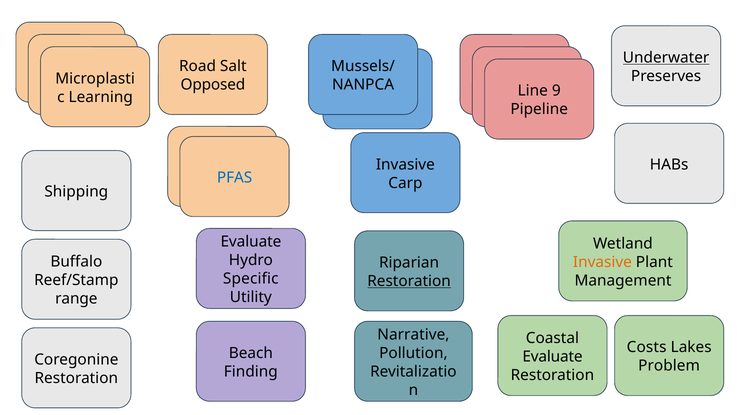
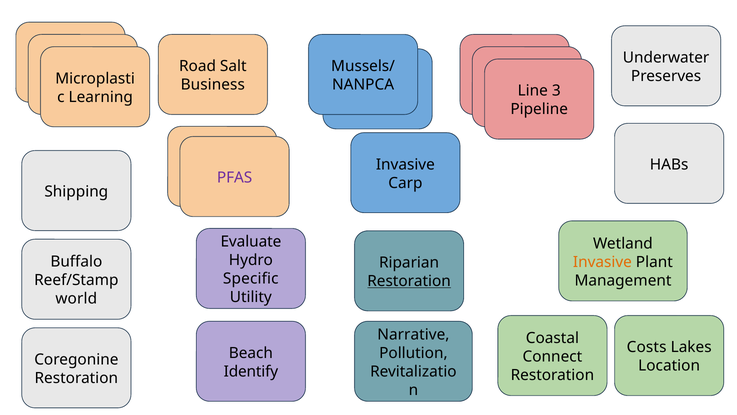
Underwater underline: present -> none (666, 58)
Opposed: Opposed -> Business (213, 85)
9: 9 -> 3 (556, 91)
PFAS colour: blue -> purple (235, 177)
range: range -> world (76, 298)
Evaluate: Evaluate -> Connect (552, 356)
Problem: Problem -> Location (669, 365)
Finding: Finding -> Identify (251, 371)
